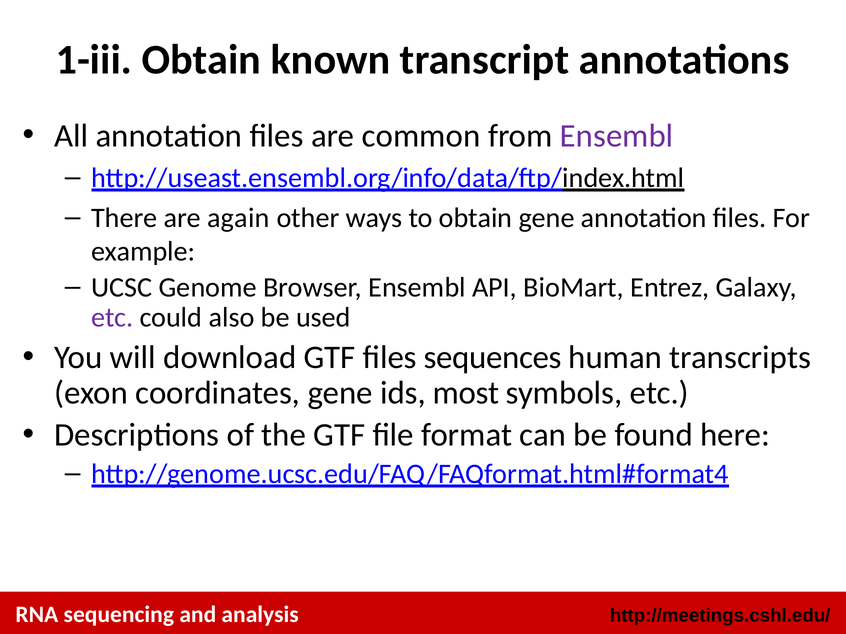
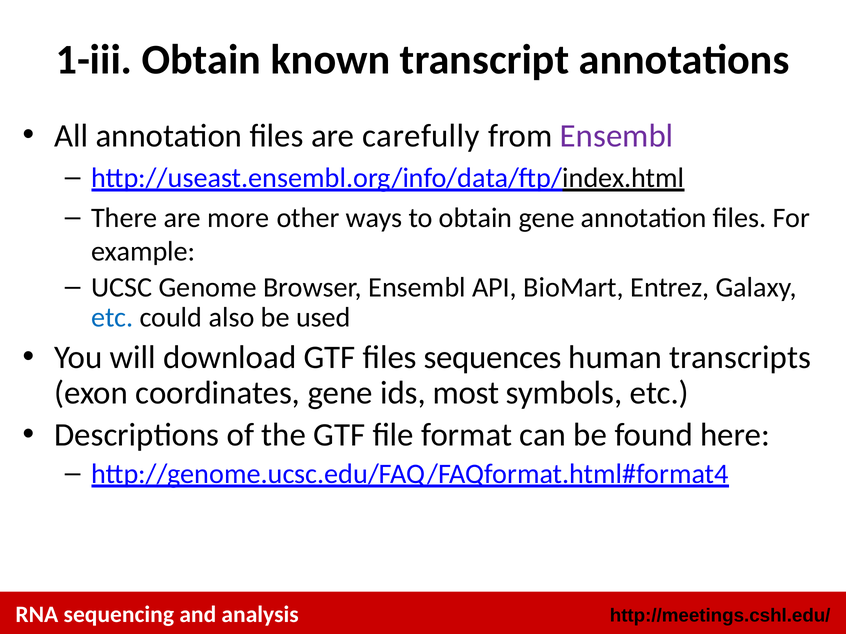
common: common -> carefully (421, 136)
again: again -> more (238, 218)
etc colour: purple -> blue (112, 318)
